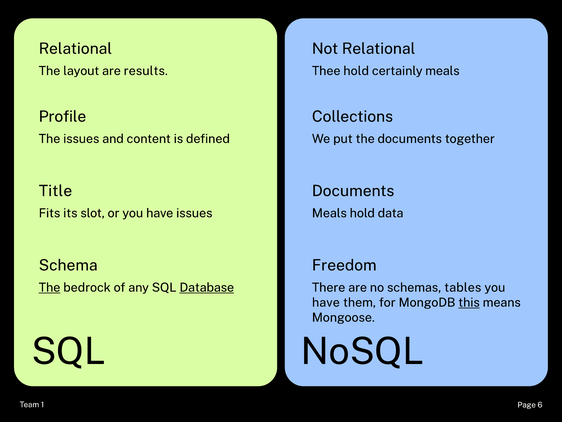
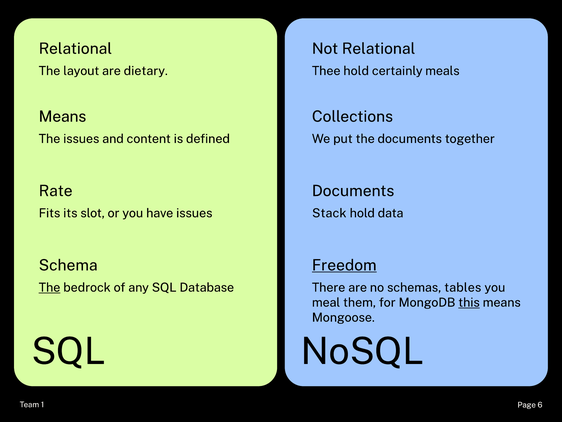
results: results -> dietary (146, 71)
Profile: Profile -> Means (62, 116)
Title: Title -> Rate (56, 191)
Meals: Meals -> Stack (329, 213)
Freedom underline: none -> present (344, 265)
Database underline: present -> none (207, 287)
have: have -> meal (326, 302)
